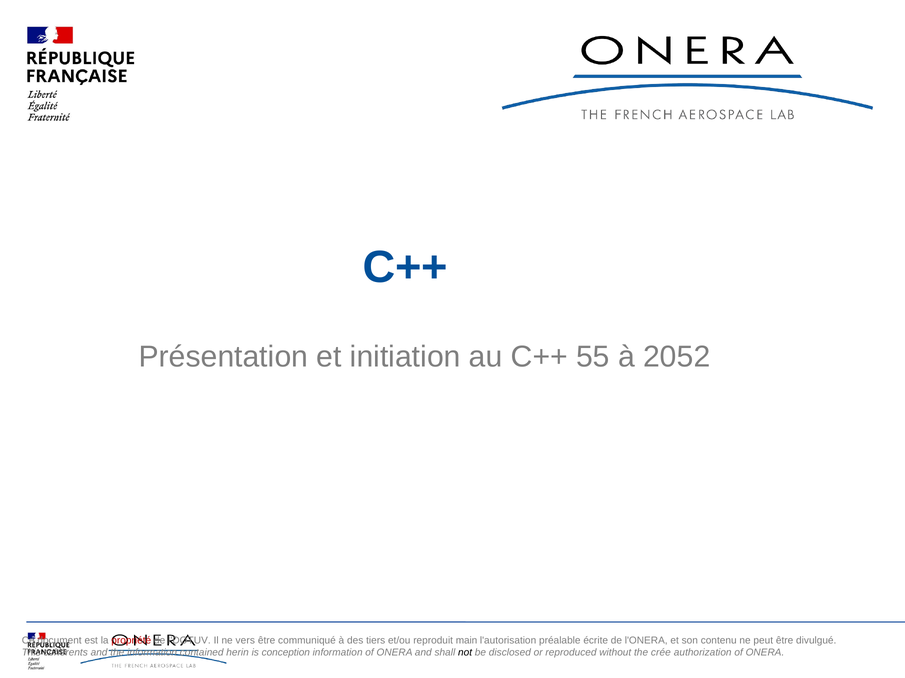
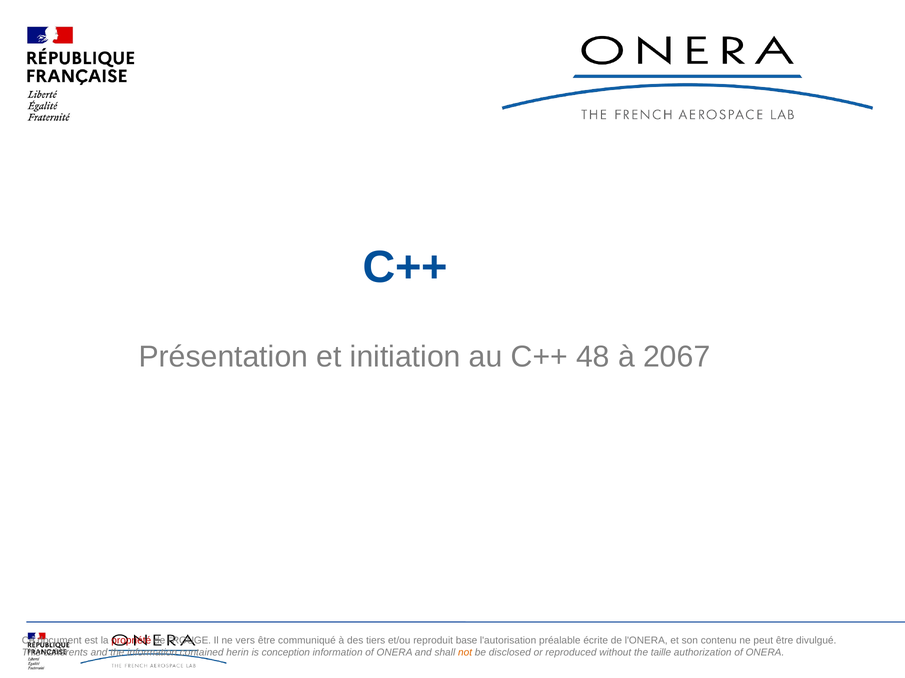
55: 55 -> 48 (593, 357)
2052: 2052 -> 2067 (677, 357)
l'DOTUV: l'DOTUV -> l'ROUGE (189, 641)
main: main -> base (467, 641)
not colour: black -> orange (465, 653)
crée: crée -> taille (661, 653)
